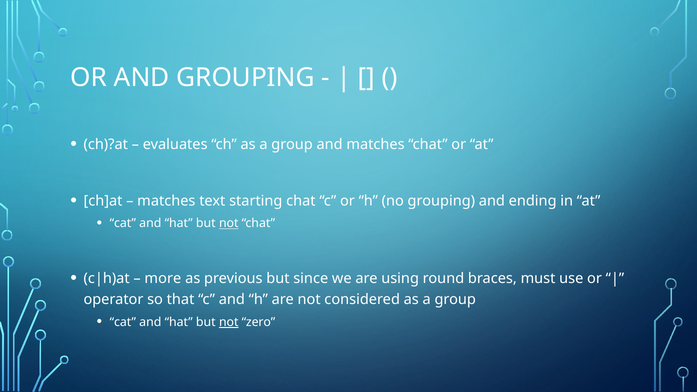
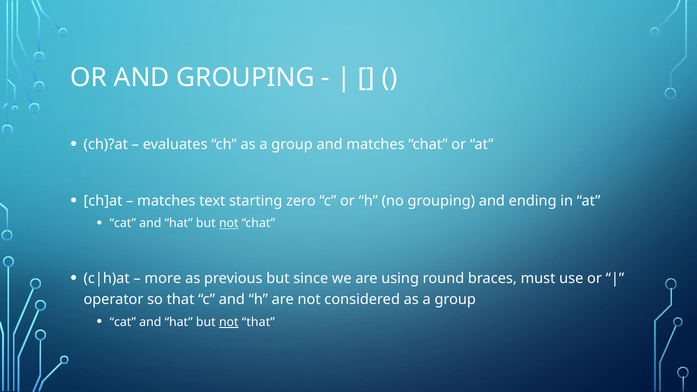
starting chat: chat -> zero (301, 201)
not zero: zero -> that (258, 322)
